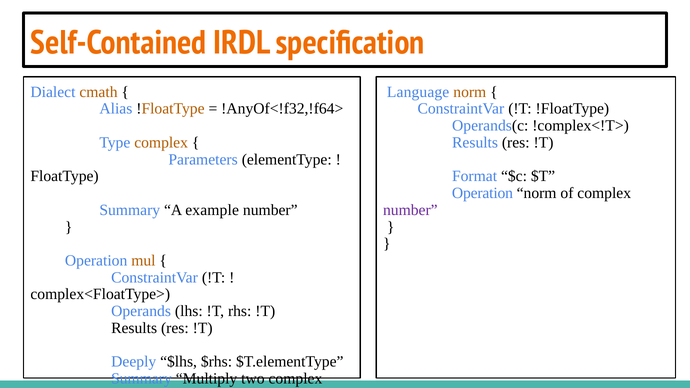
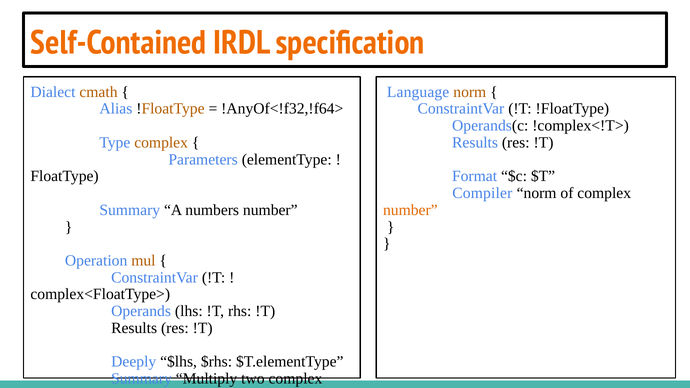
Operation: Operation -> Compiler (482, 193)
A example: example -> numbers (212, 210)
number colour: purple -> orange (410, 210)
